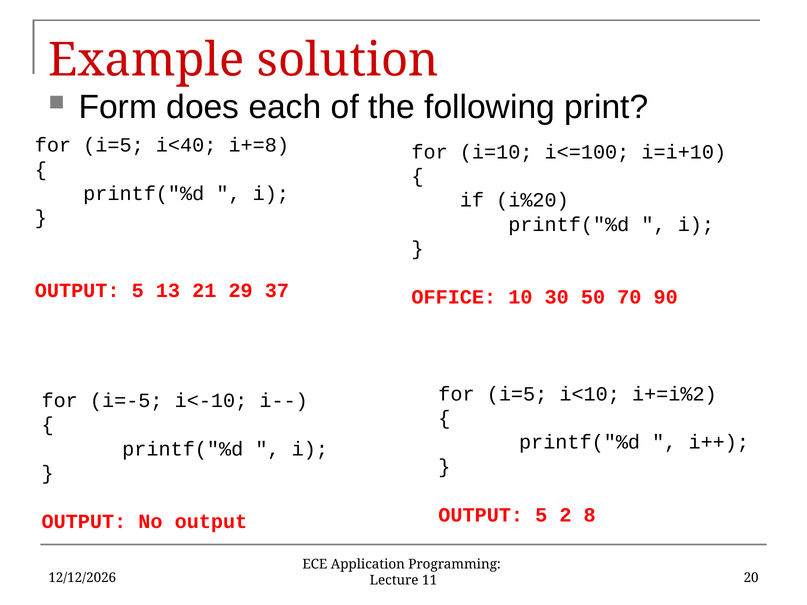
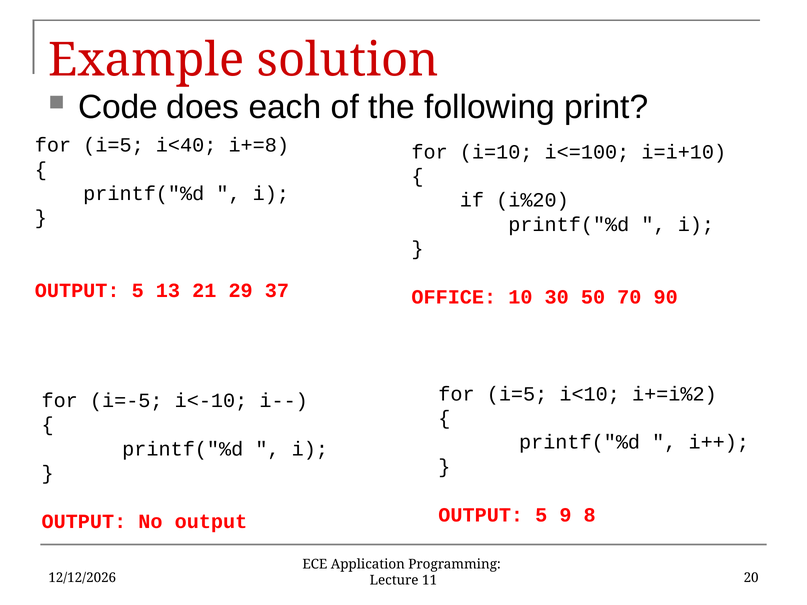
Form: Form -> Code (118, 107)
2: 2 -> 9 (565, 515)
